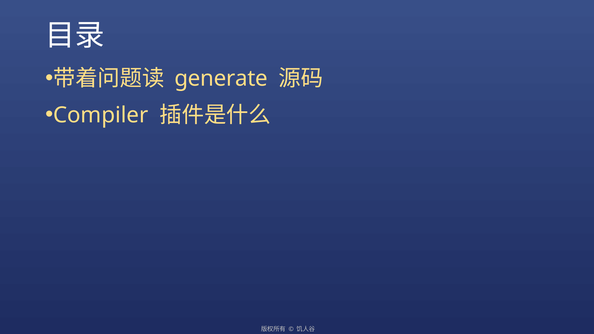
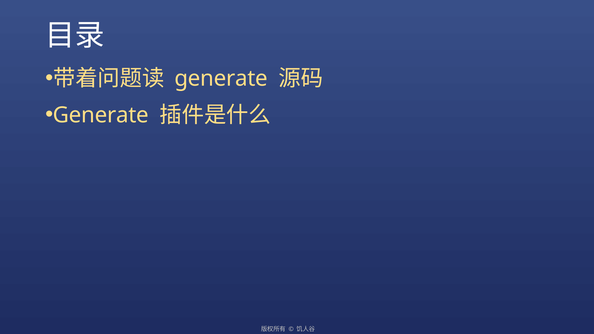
Compiler: Compiler -> Generate (101, 115)
